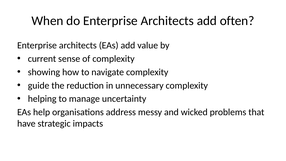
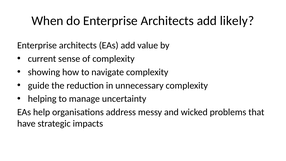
often: often -> likely (237, 21)
